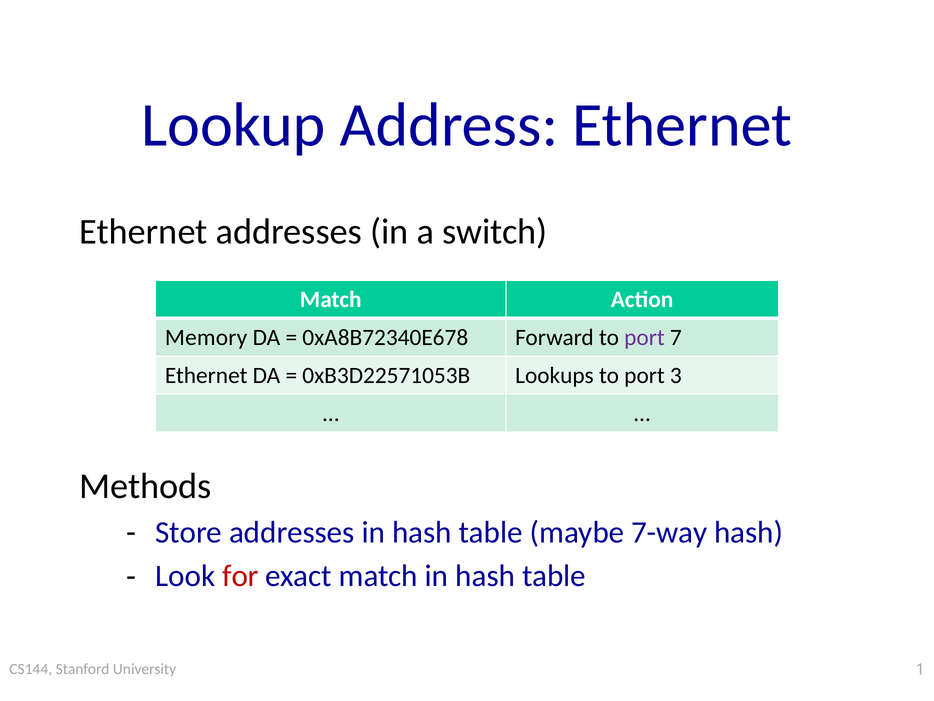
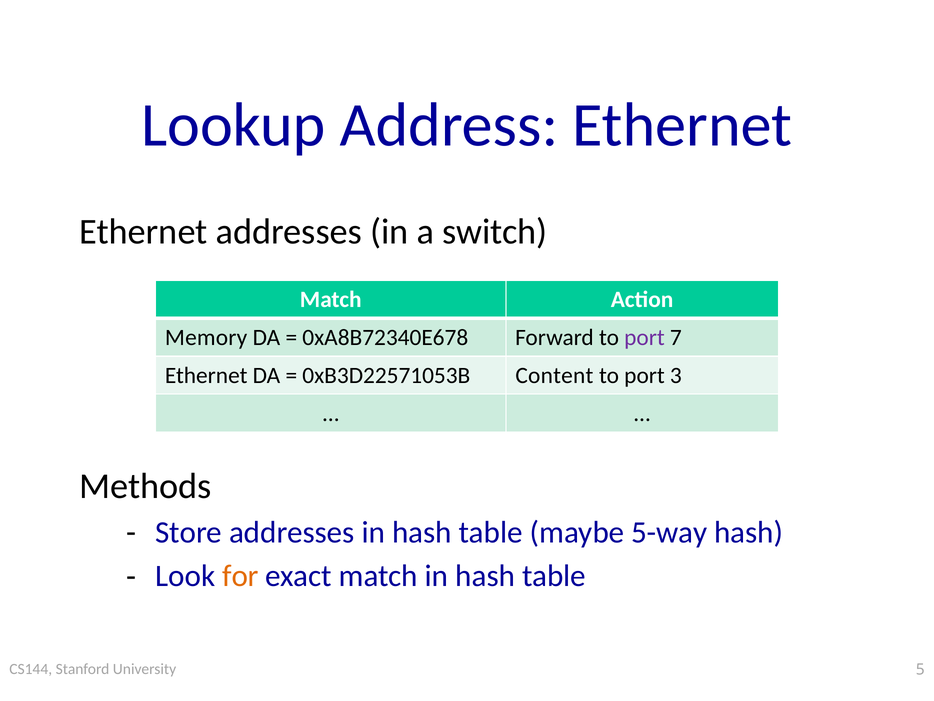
Lookups: Lookups -> Content (554, 375)
7-way: 7-way -> 5-way (669, 532)
for colour: red -> orange (240, 576)
1: 1 -> 5 (920, 669)
